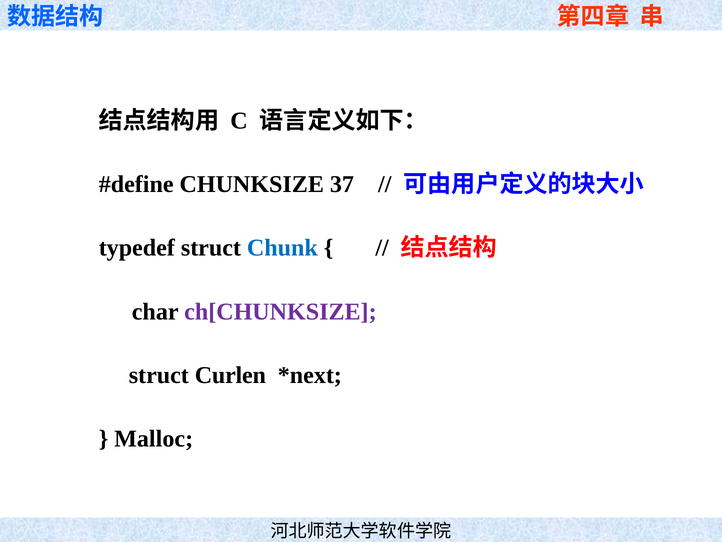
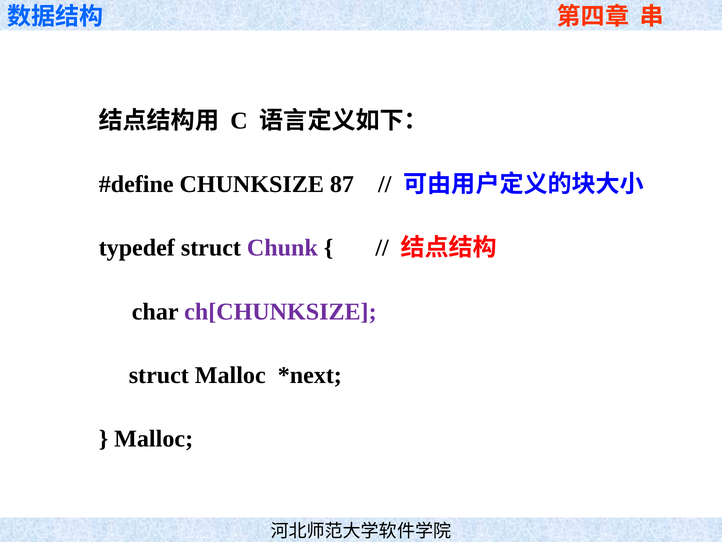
37: 37 -> 87 (342, 184)
Chunk colour: blue -> purple (282, 248)
struct Curlen: Curlen -> Malloc (230, 375)
